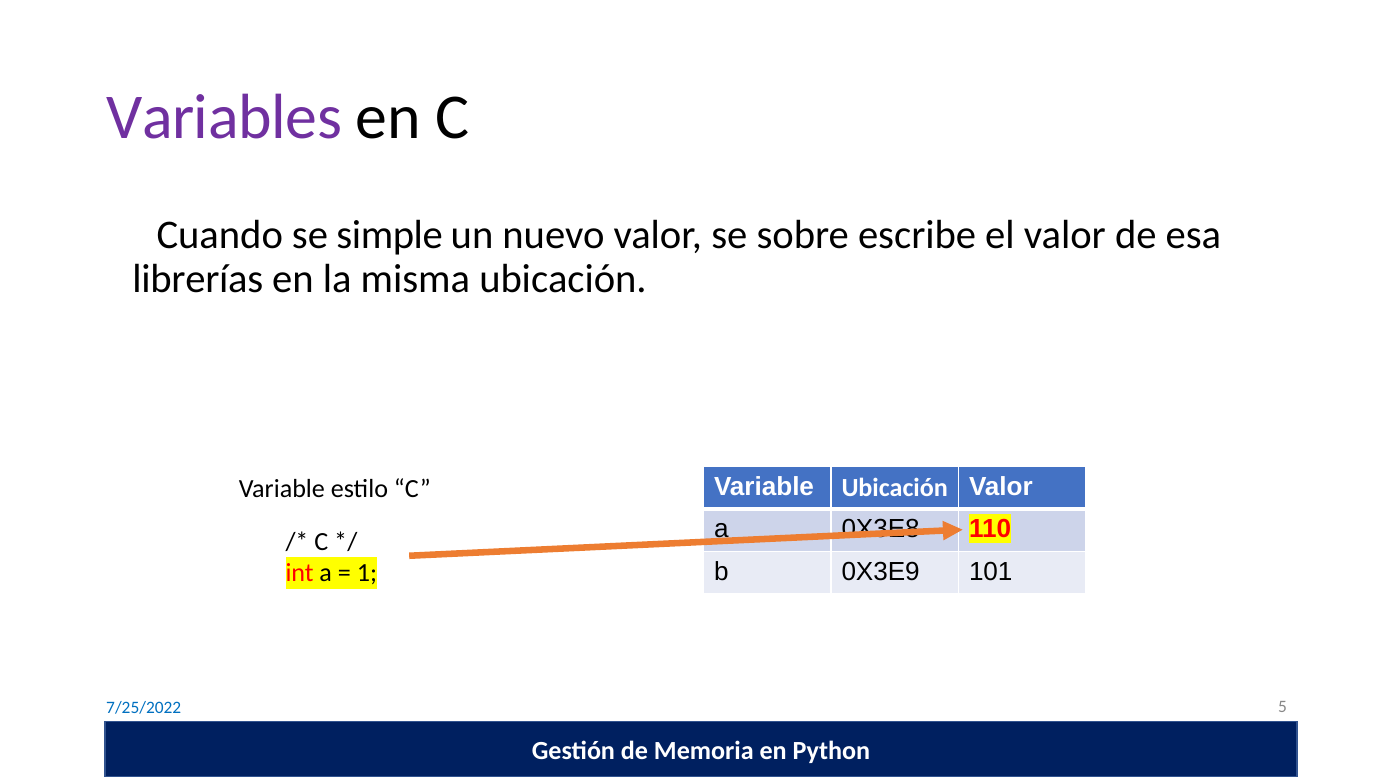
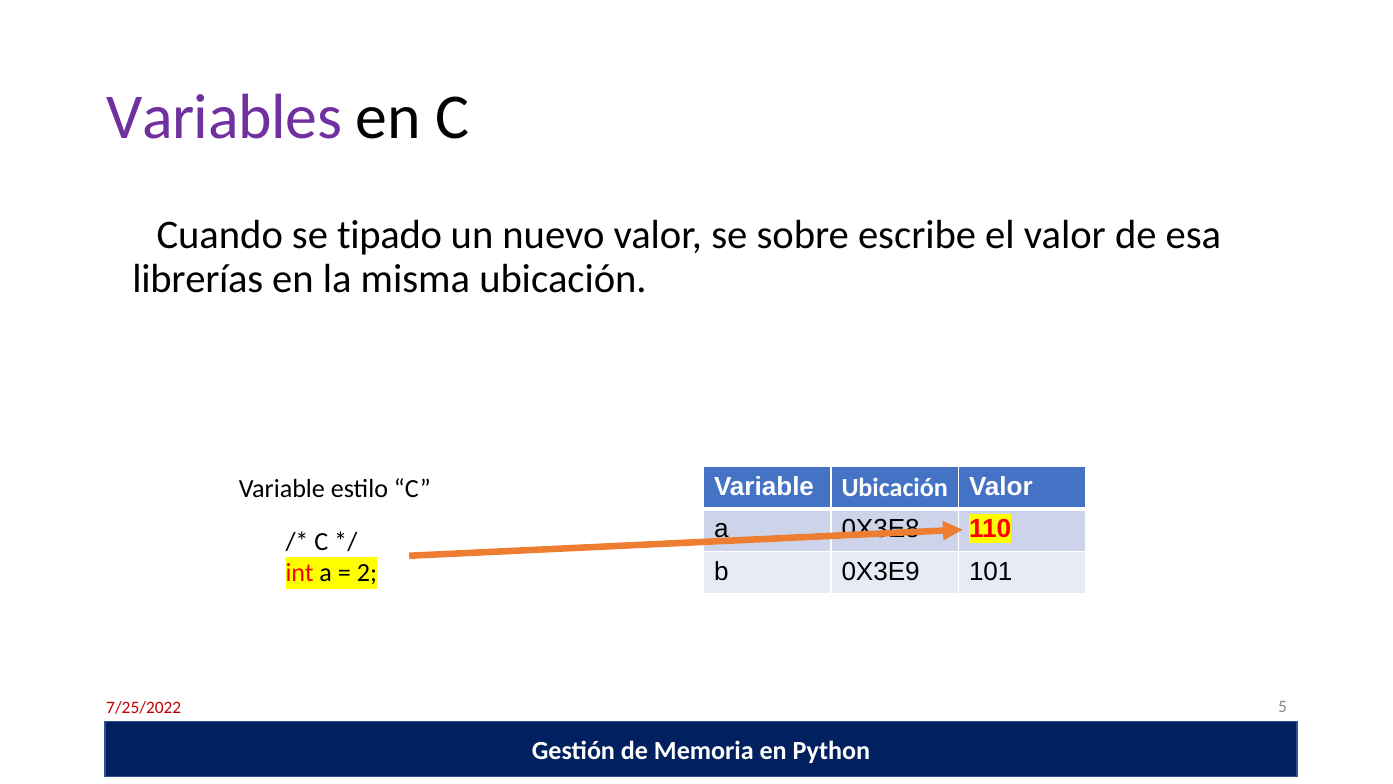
simple: simple -> tipado (390, 235)
1: 1 -> 2 (367, 573)
7/25/2022 colour: blue -> red (144, 707)
